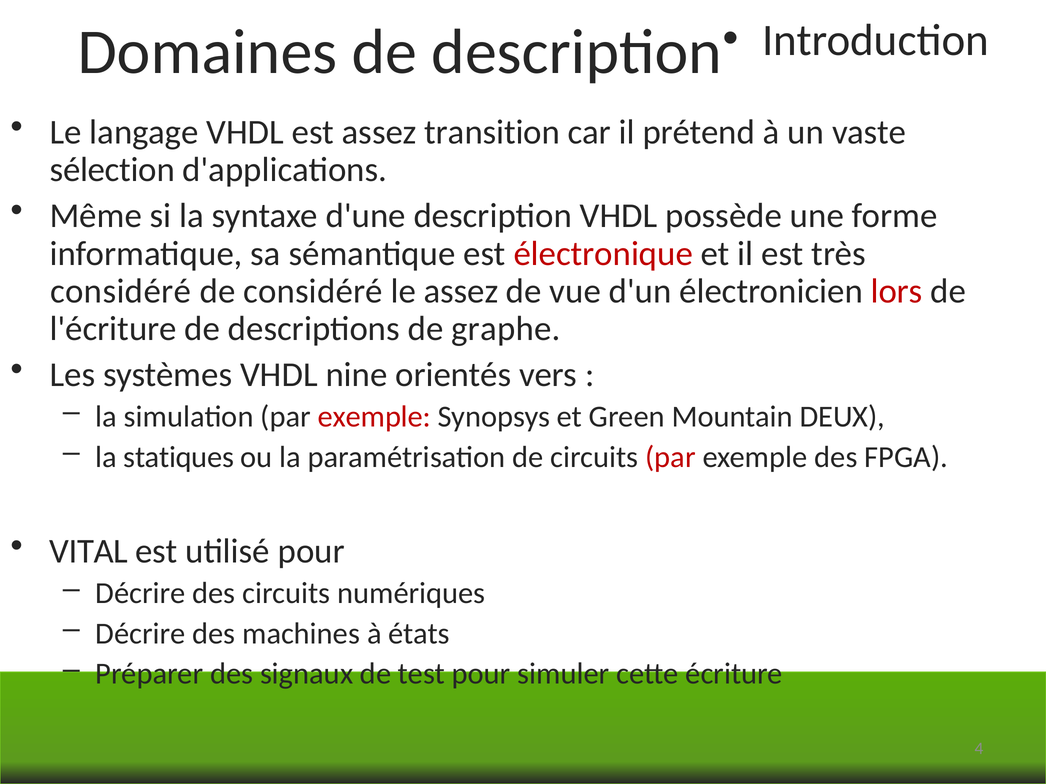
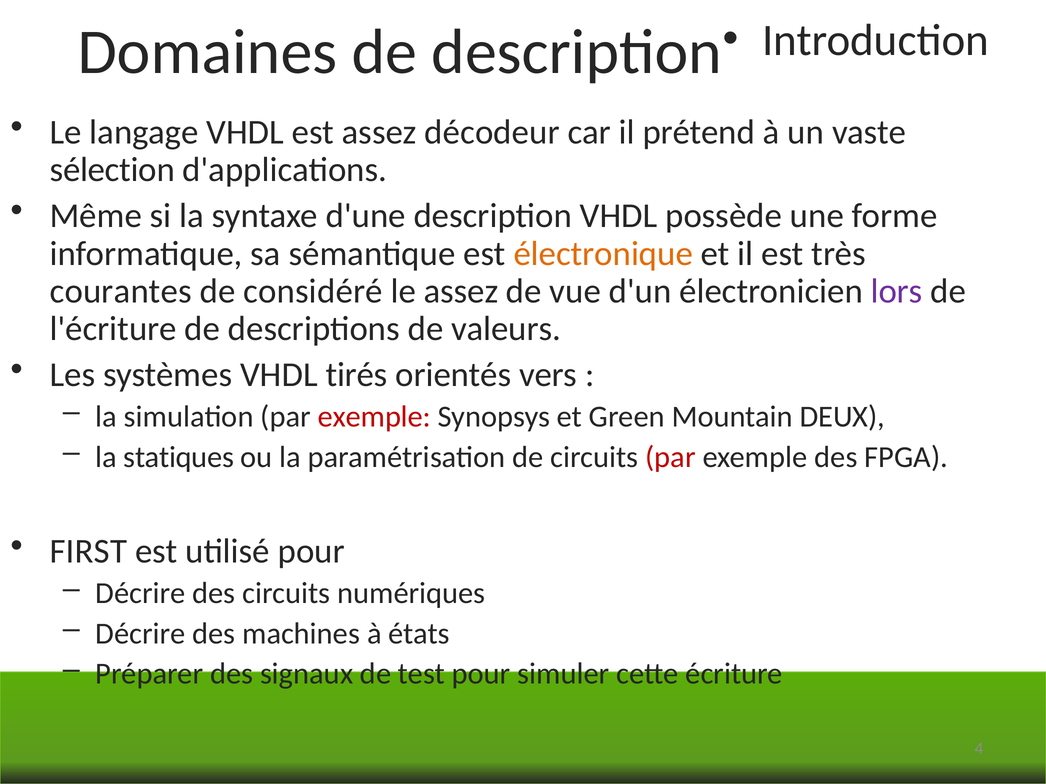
transition: transition -> décodeur (492, 132)
électronique colour: red -> orange (603, 254)
considéré: considéré -> courantes (121, 291)
lors colour: red -> purple (897, 291)
graphe: graphe -> valeurs (506, 329)
nine: nine -> tirés (357, 375)
VITAL: VITAL -> FIRST (88, 552)
